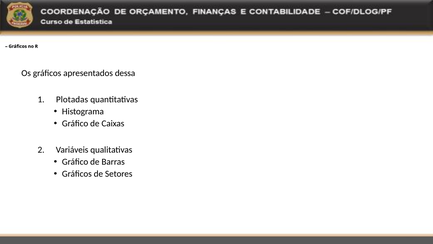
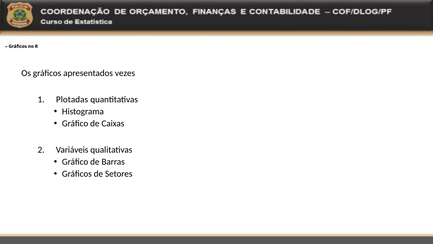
dessa: dessa -> vezes (125, 73)
